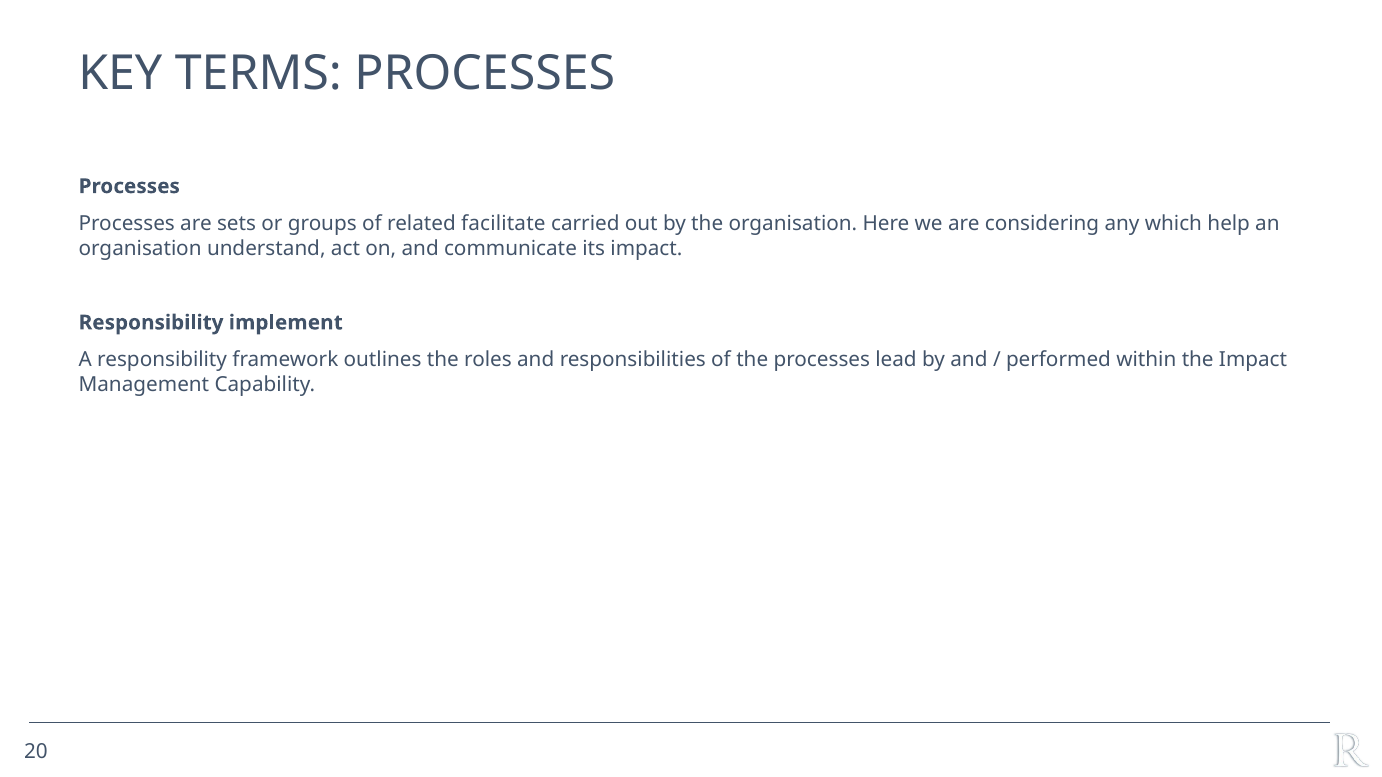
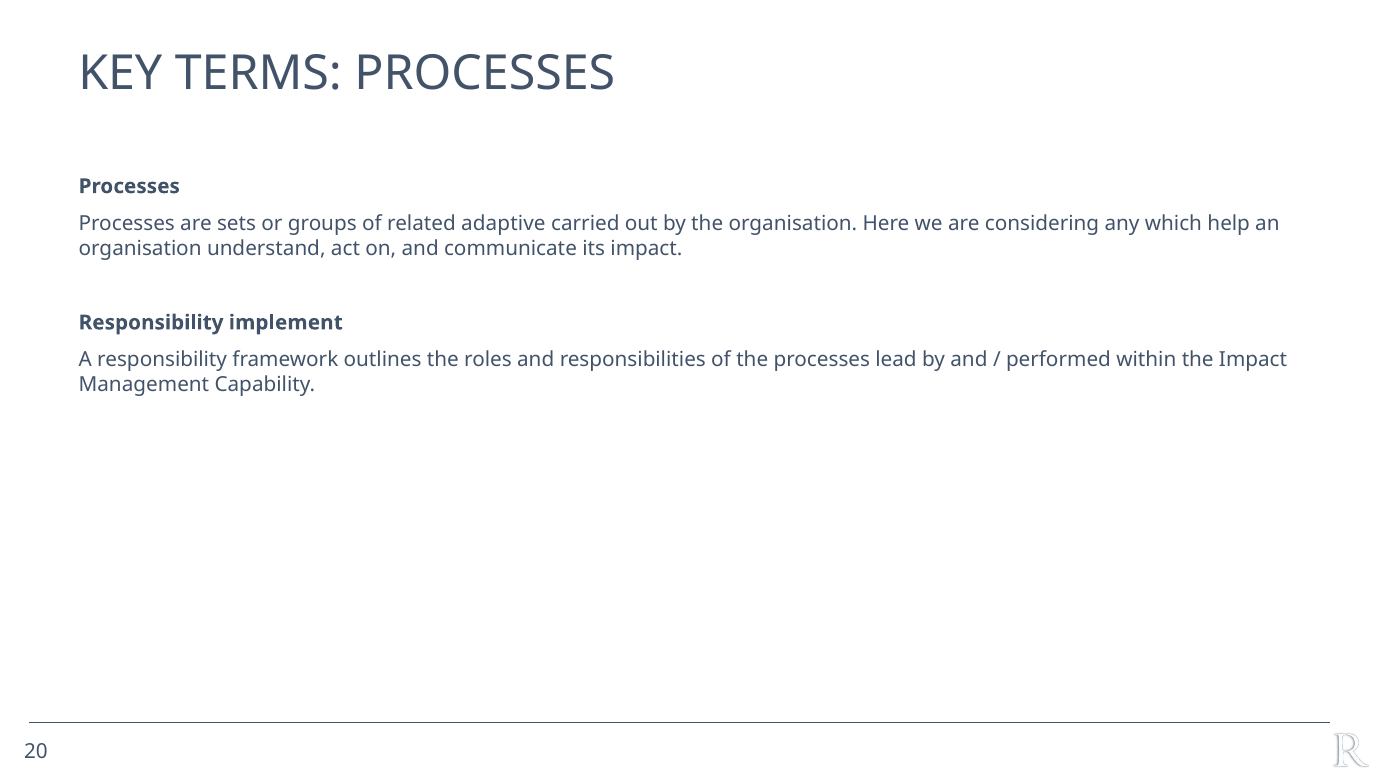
facilitate: facilitate -> adaptive (503, 224)
